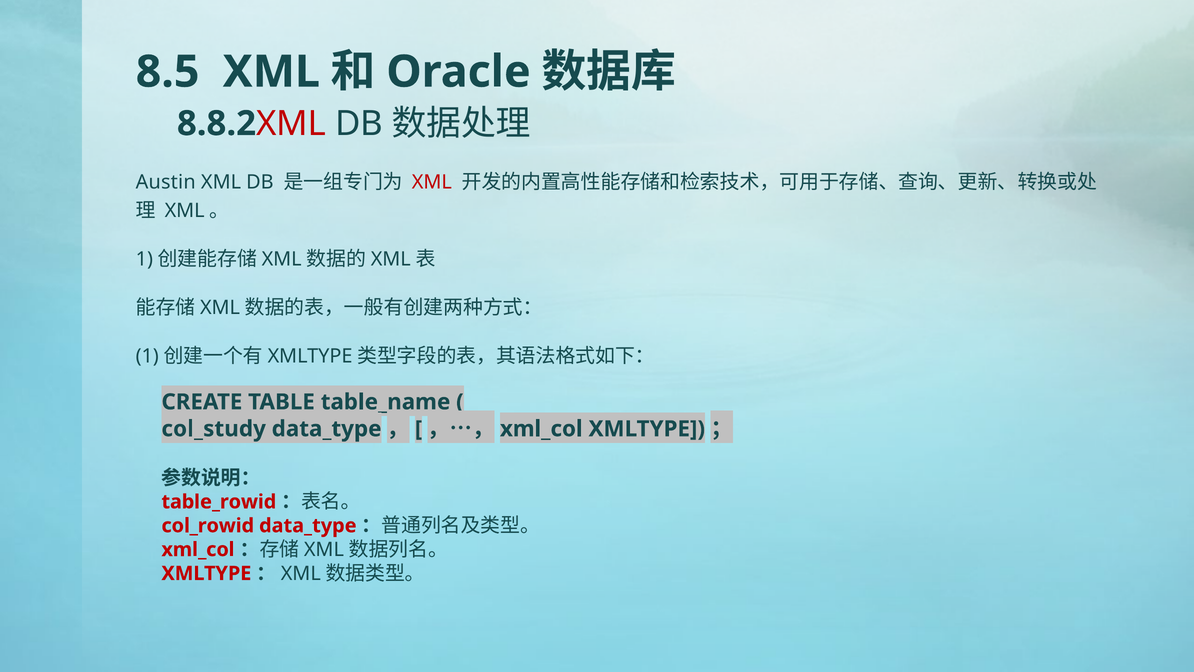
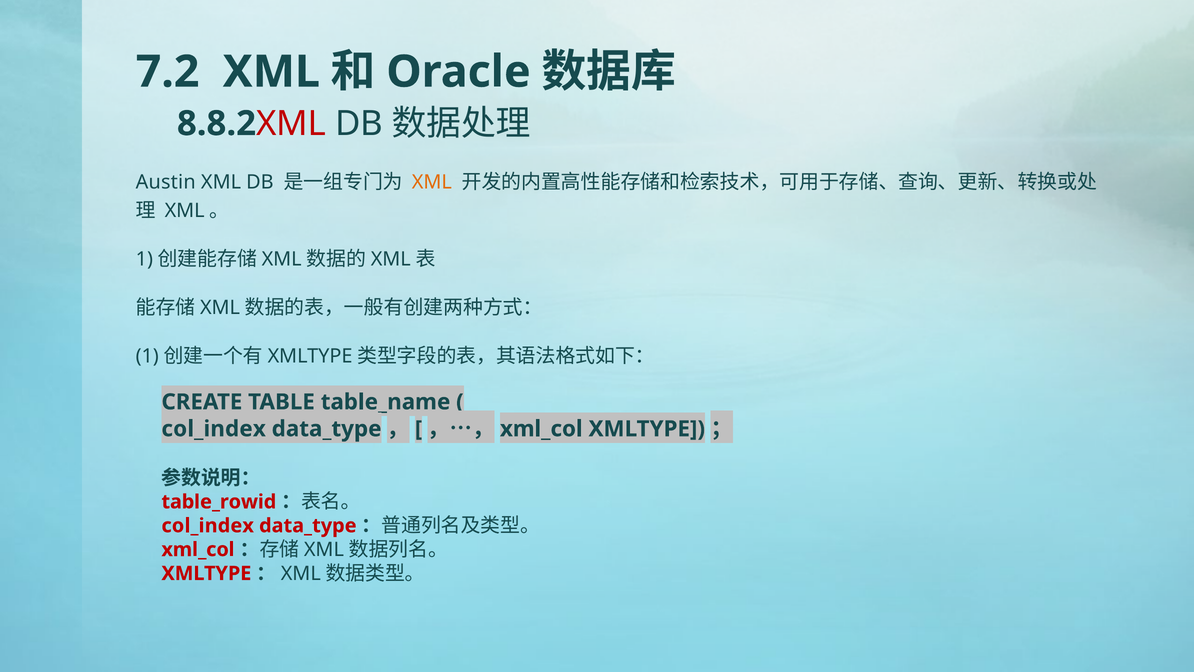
8.5: 8.5 -> 7.2 (168, 72)
XML colour: red -> orange (432, 182)
col_study: col_study -> col_index (214, 429)
col_rowid: col_rowid -> col_index (208, 526)
